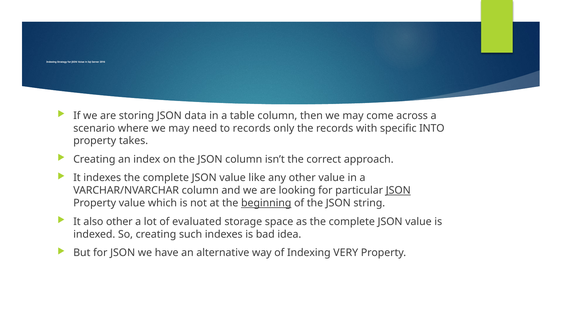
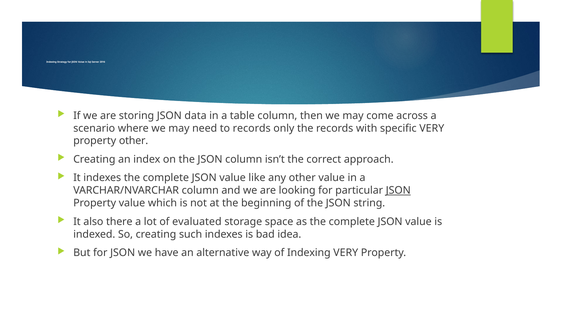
specific INTO: INTO -> VERY (432, 128)
property takes: takes -> other (134, 141)
beginning underline: present -> none (266, 203)
also other: other -> there (119, 222)
